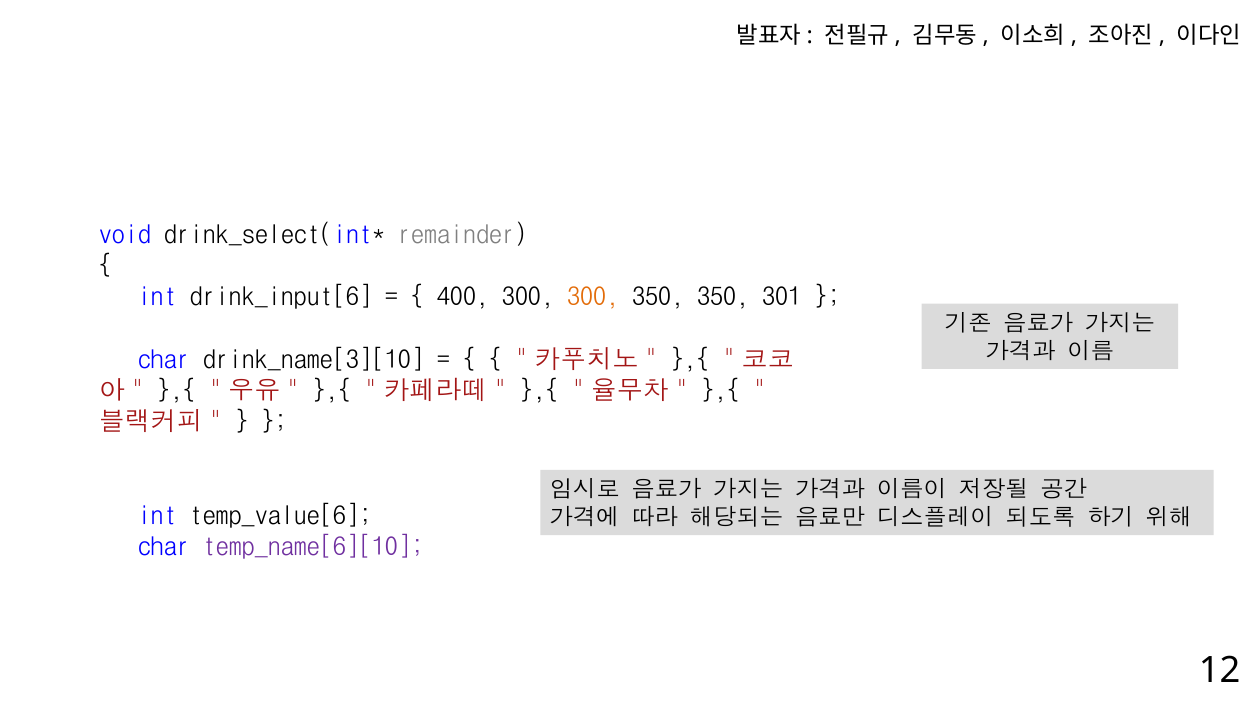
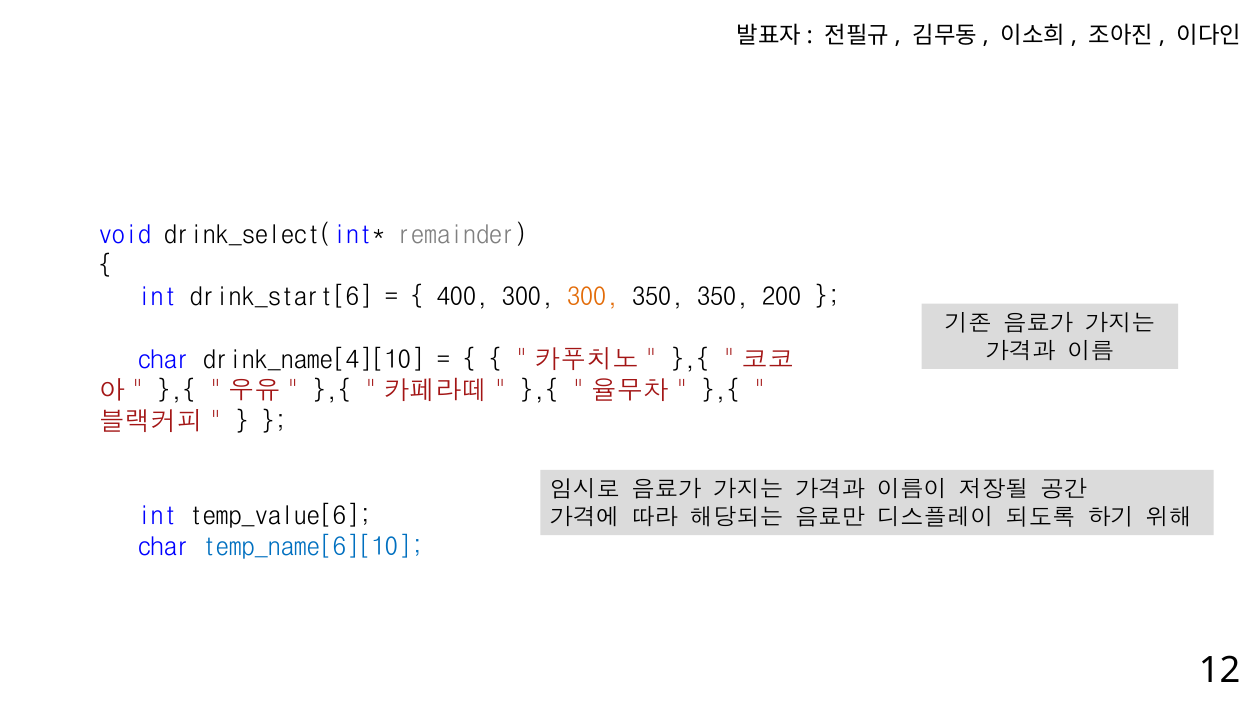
drink_input[6: drink_input[6 -> drink_start[6 (281, 298)
301: 301 -> 200 (782, 298)
drink_name[3][10: drink_name[3][10 -> drink_name[4][10 (313, 360)
temp_name[6][10 colour: purple -> blue (313, 547)
